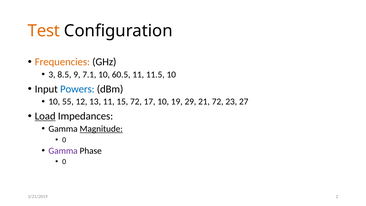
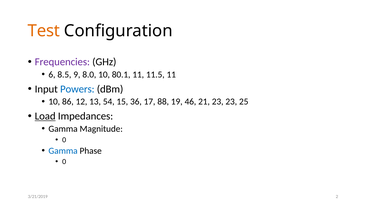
Frequencies colour: orange -> purple (62, 62)
3: 3 -> 6 (52, 74)
7.1: 7.1 -> 8.0 (89, 74)
60.5: 60.5 -> 80.1 (121, 74)
11.5 10: 10 -> 11 (171, 74)
55: 55 -> 86 (68, 102)
13 11: 11 -> 54 (109, 102)
15 72: 72 -> 36 (136, 102)
17 10: 10 -> 88 (163, 102)
29: 29 -> 46 (190, 102)
21 72: 72 -> 23 (218, 102)
27: 27 -> 25 (244, 102)
Magnitude underline: present -> none (101, 129)
Gamma colour: purple -> blue (63, 151)
